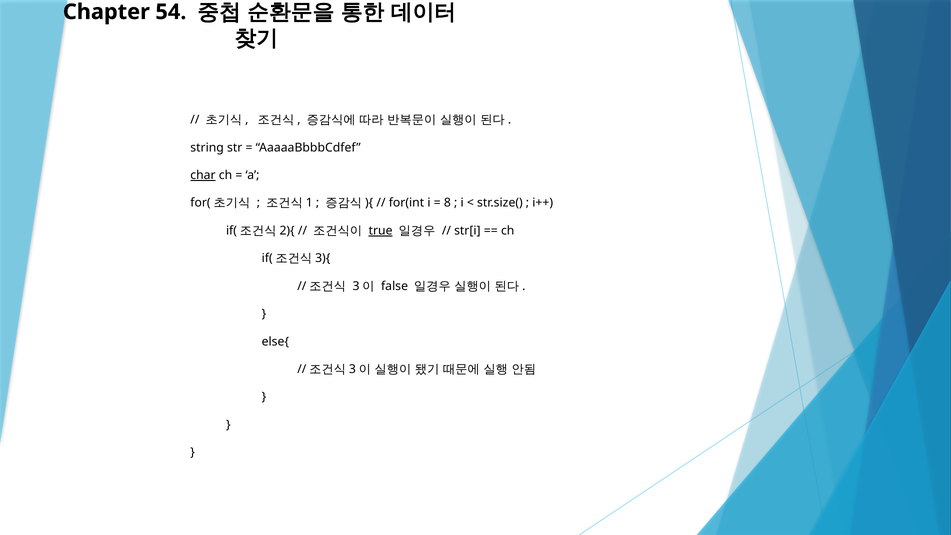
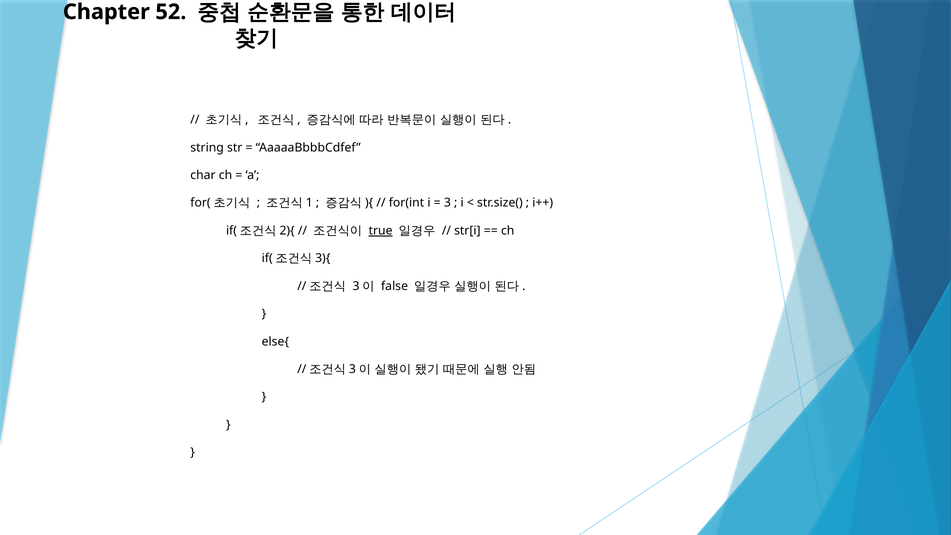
54: 54 -> 52 (171, 12)
char underline: present -> none (203, 175)
8: 8 -> 3 (447, 203)
